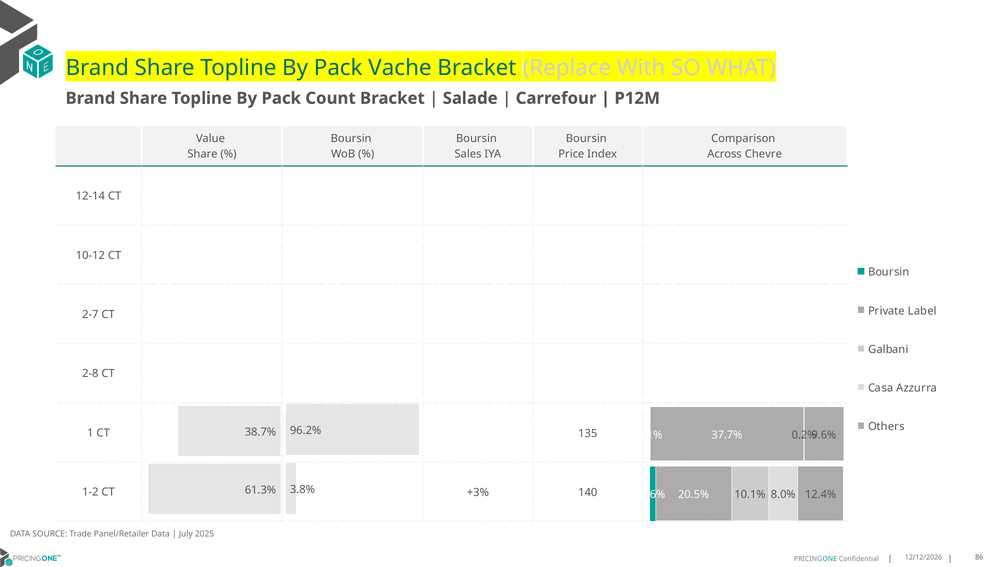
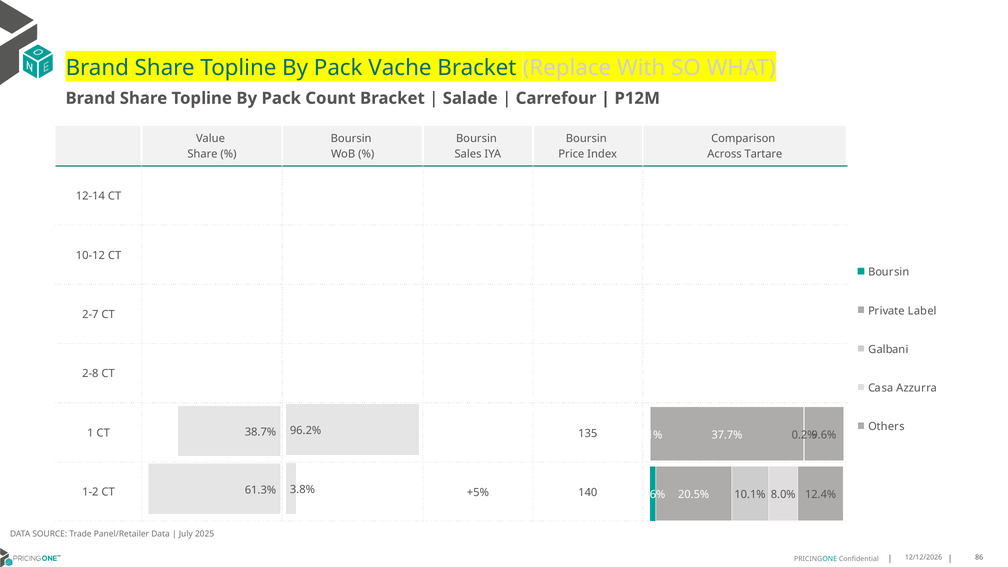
Chevre: Chevre -> Tartare (763, 154)
+3%: +3% -> +5% (478, 493)
